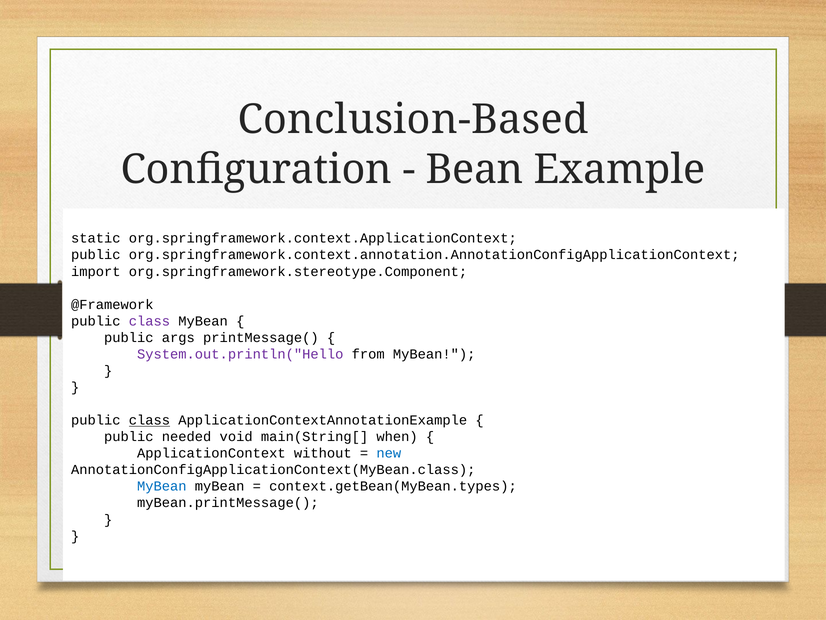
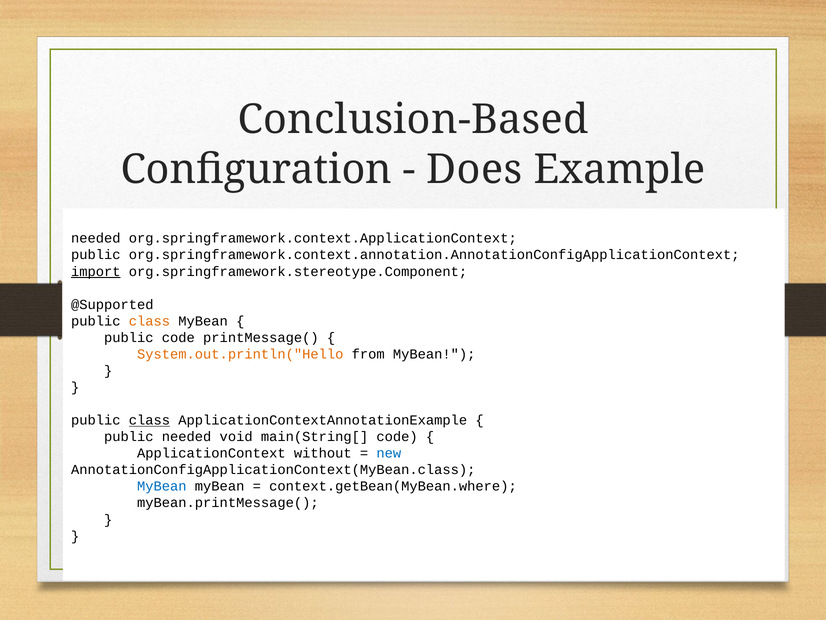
Bean: Bean -> Does (474, 169)
static: static -> needed (96, 238)
import underline: none -> present (96, 271)
@Framework: @Framework -> @Supported (112, 304)
class colour: purple -> orange (149, 321)
public args: args -> code (178, 337)
System.out.println("Hello colour: purple -> orange (240, 354)
main(String[ when: when -> code (397, 436)
context.getBean(MyBean.types: context.getBean(MyBean.types -> context.getBean(MyBean.where (393, 486)
